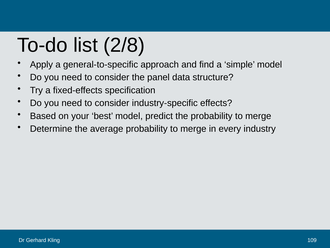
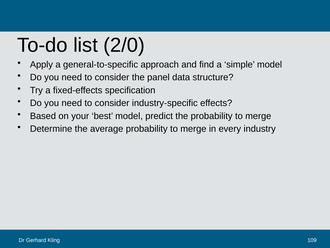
2/8: 2/8 -> 2/0 (124, 45)
